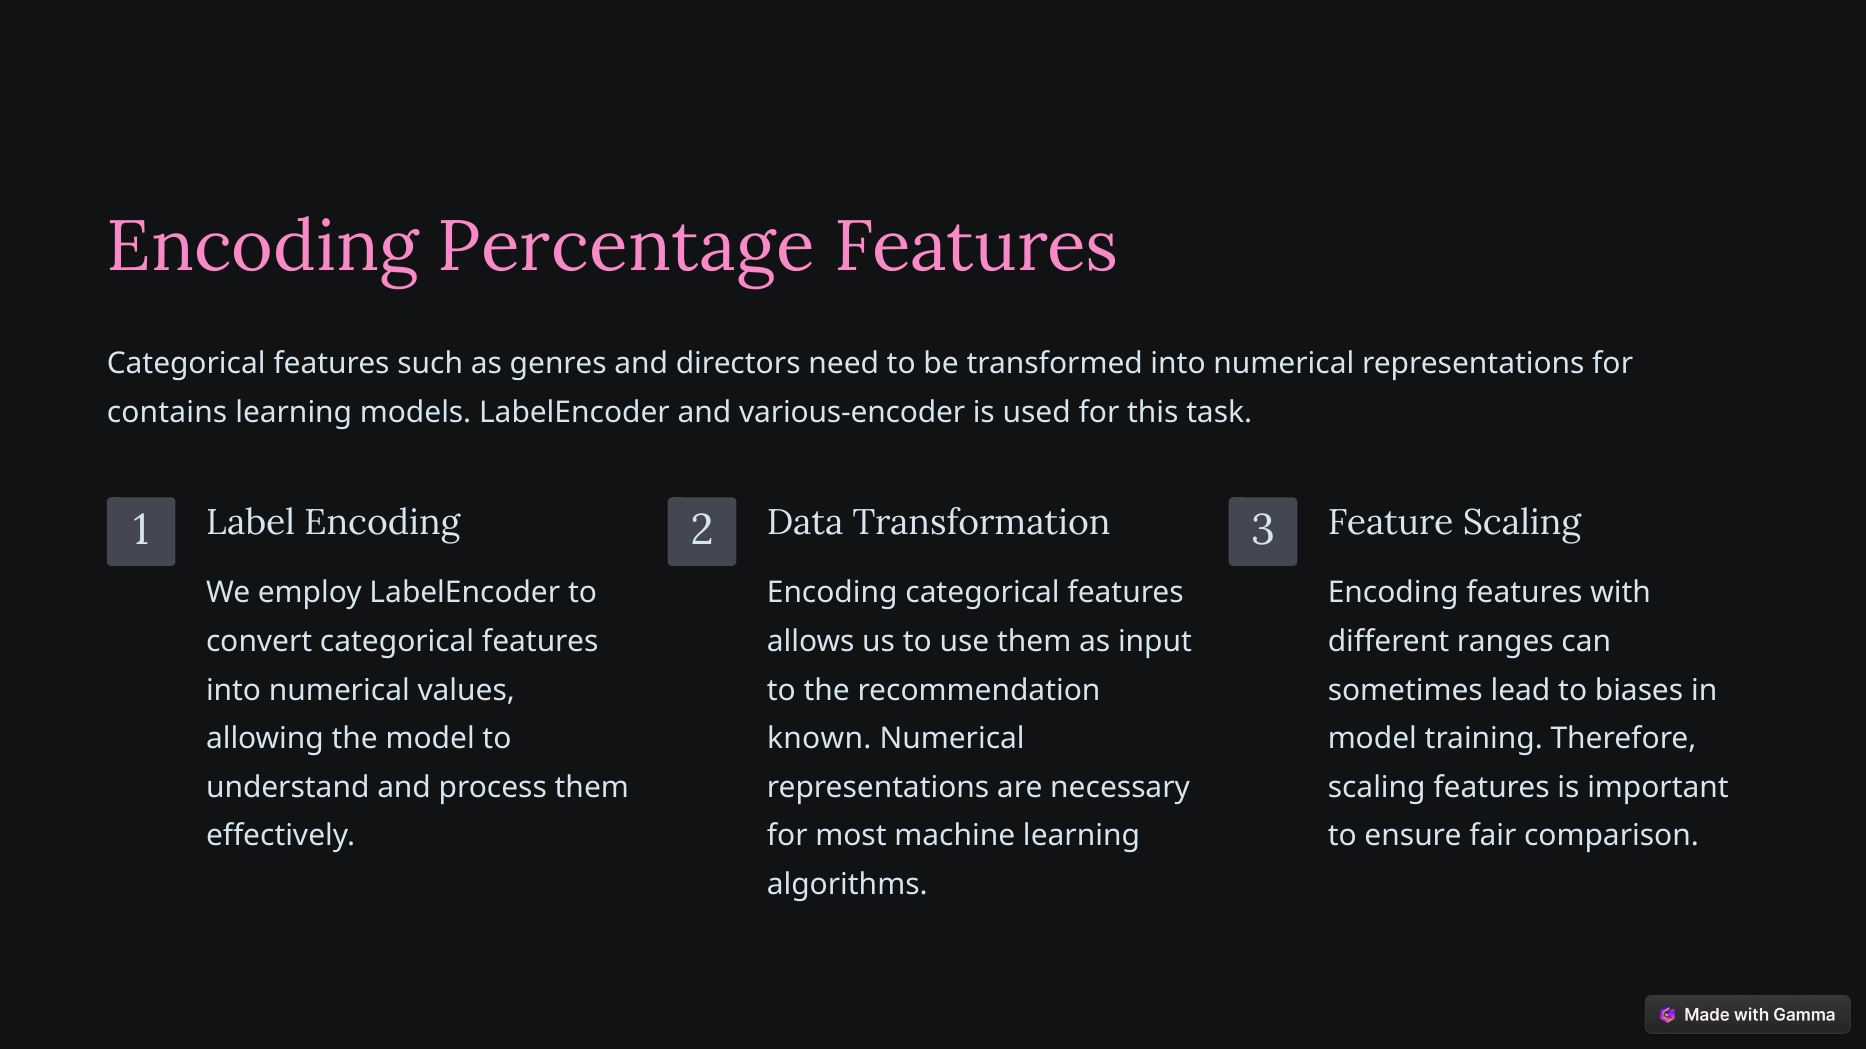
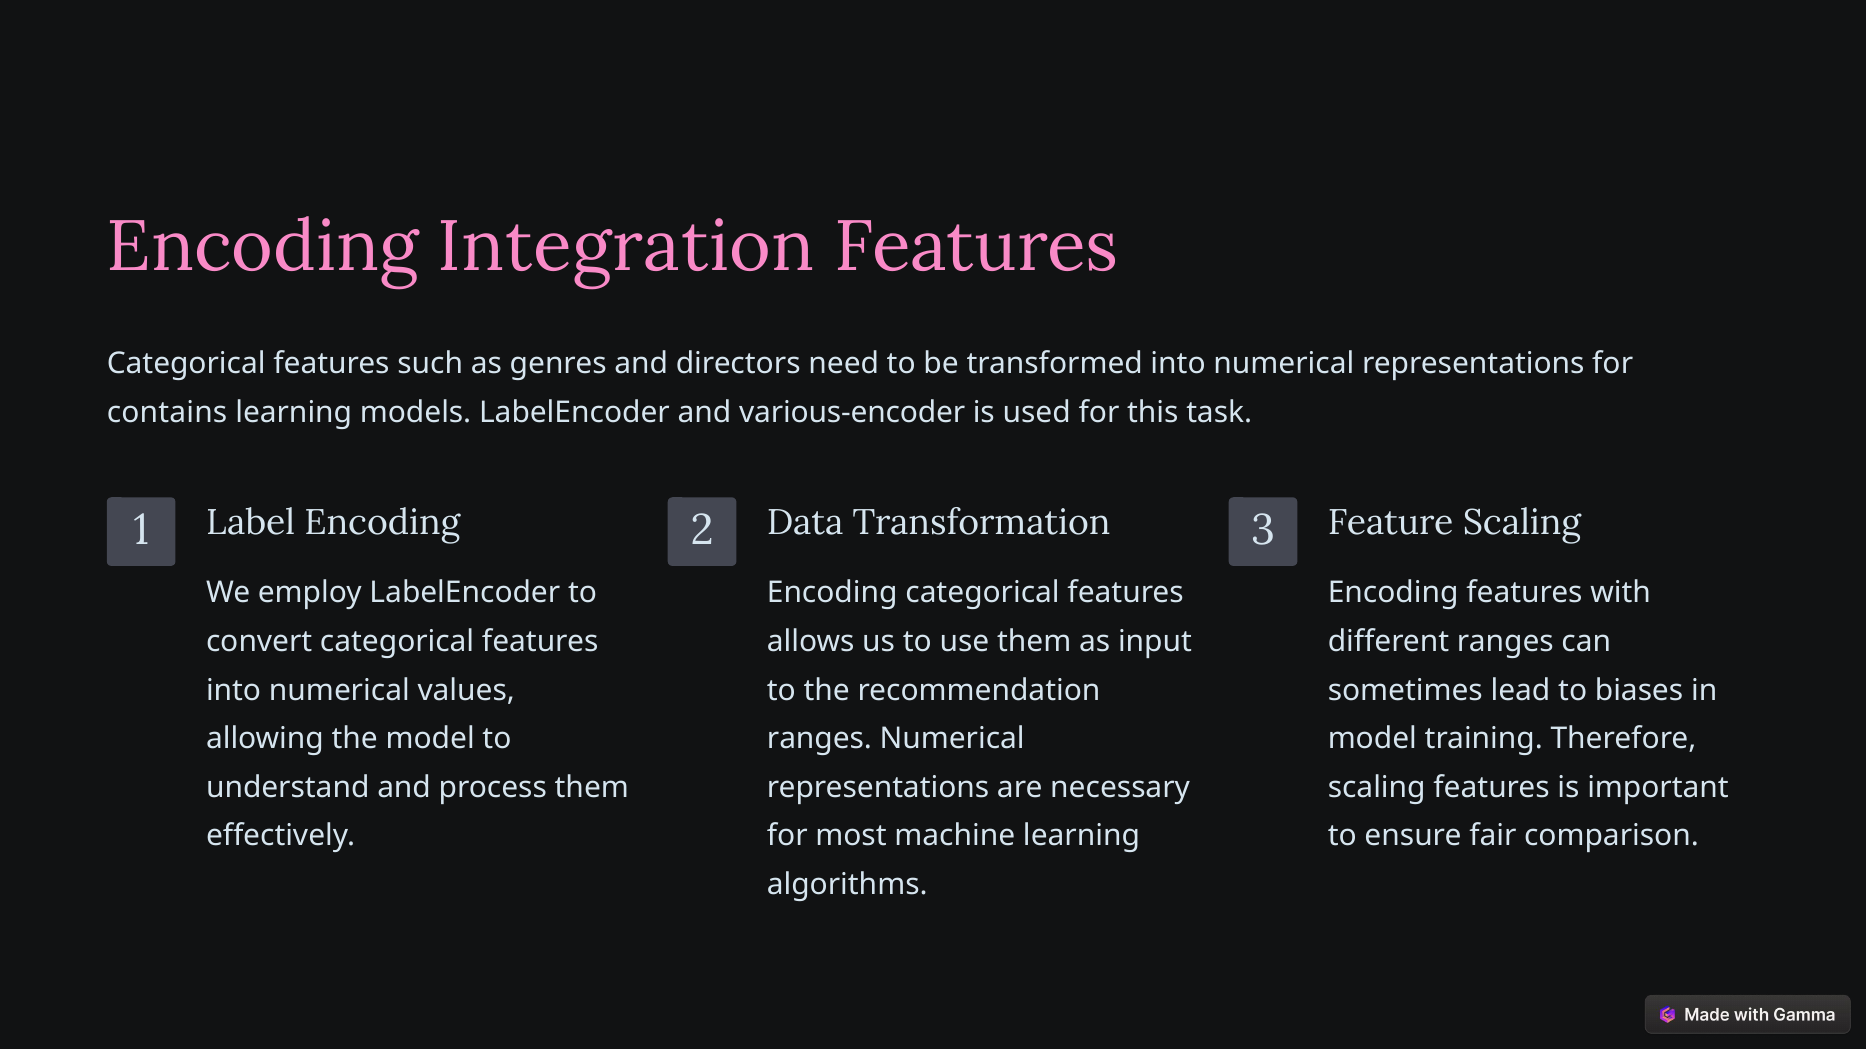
Percentage: Percentage -> Integration (626, 247)
known: known -> ranges (819, 739)
